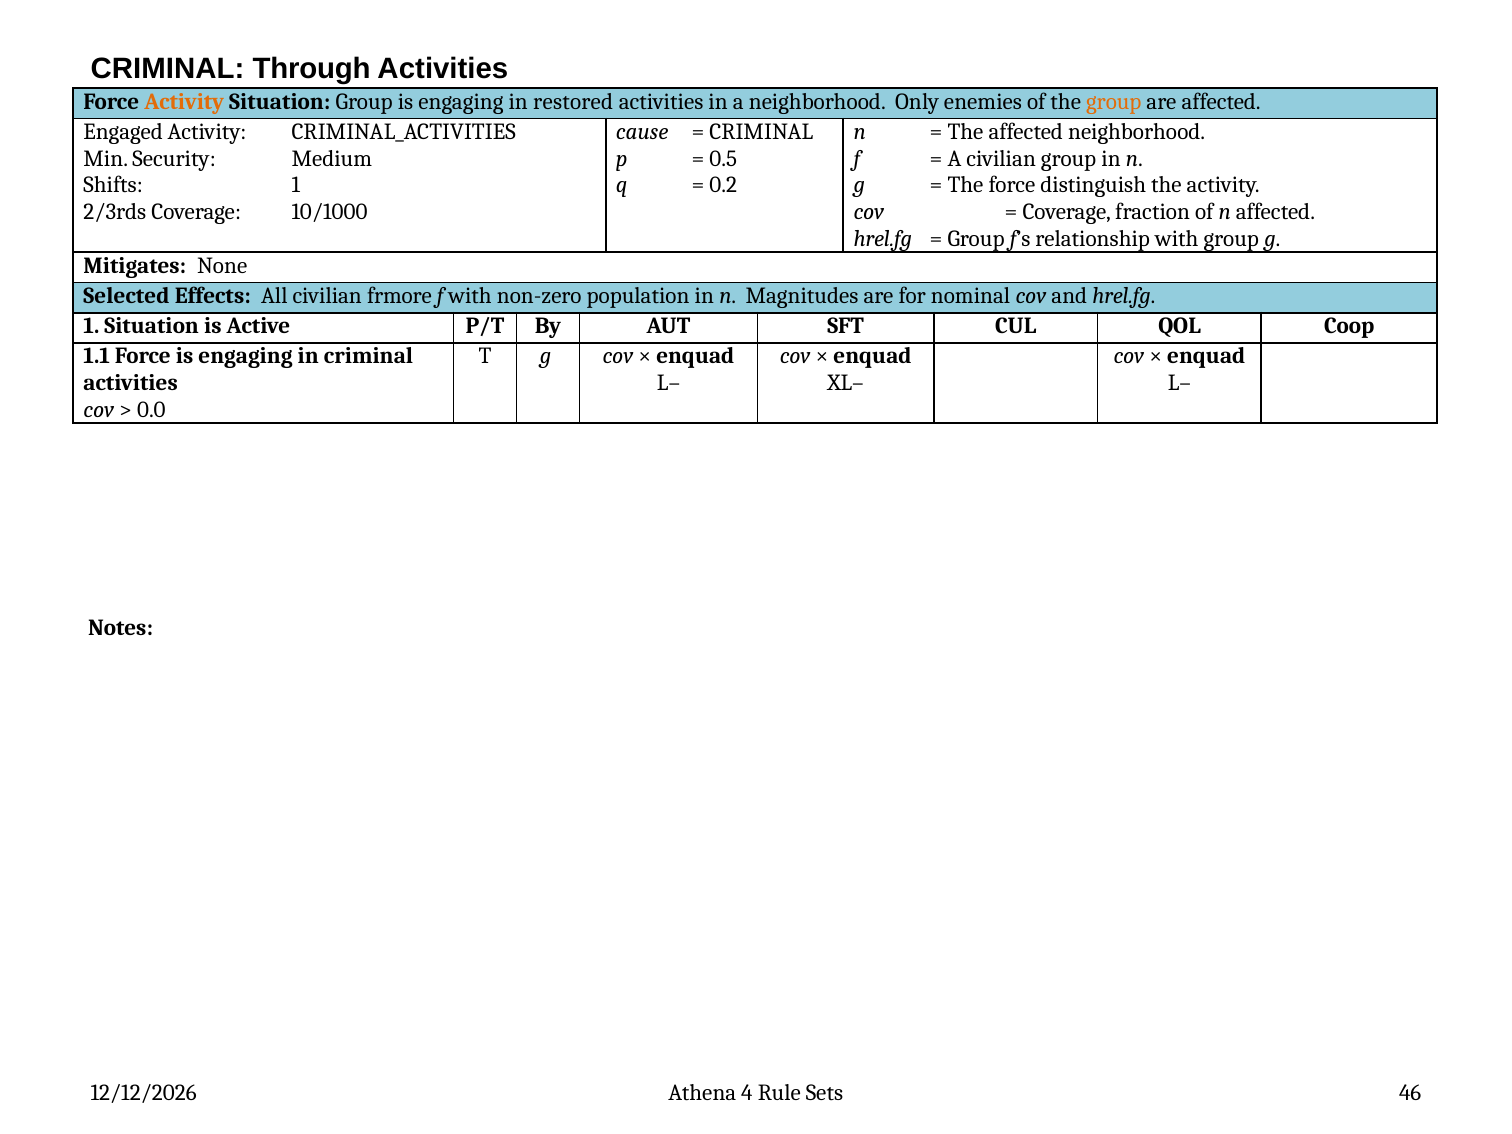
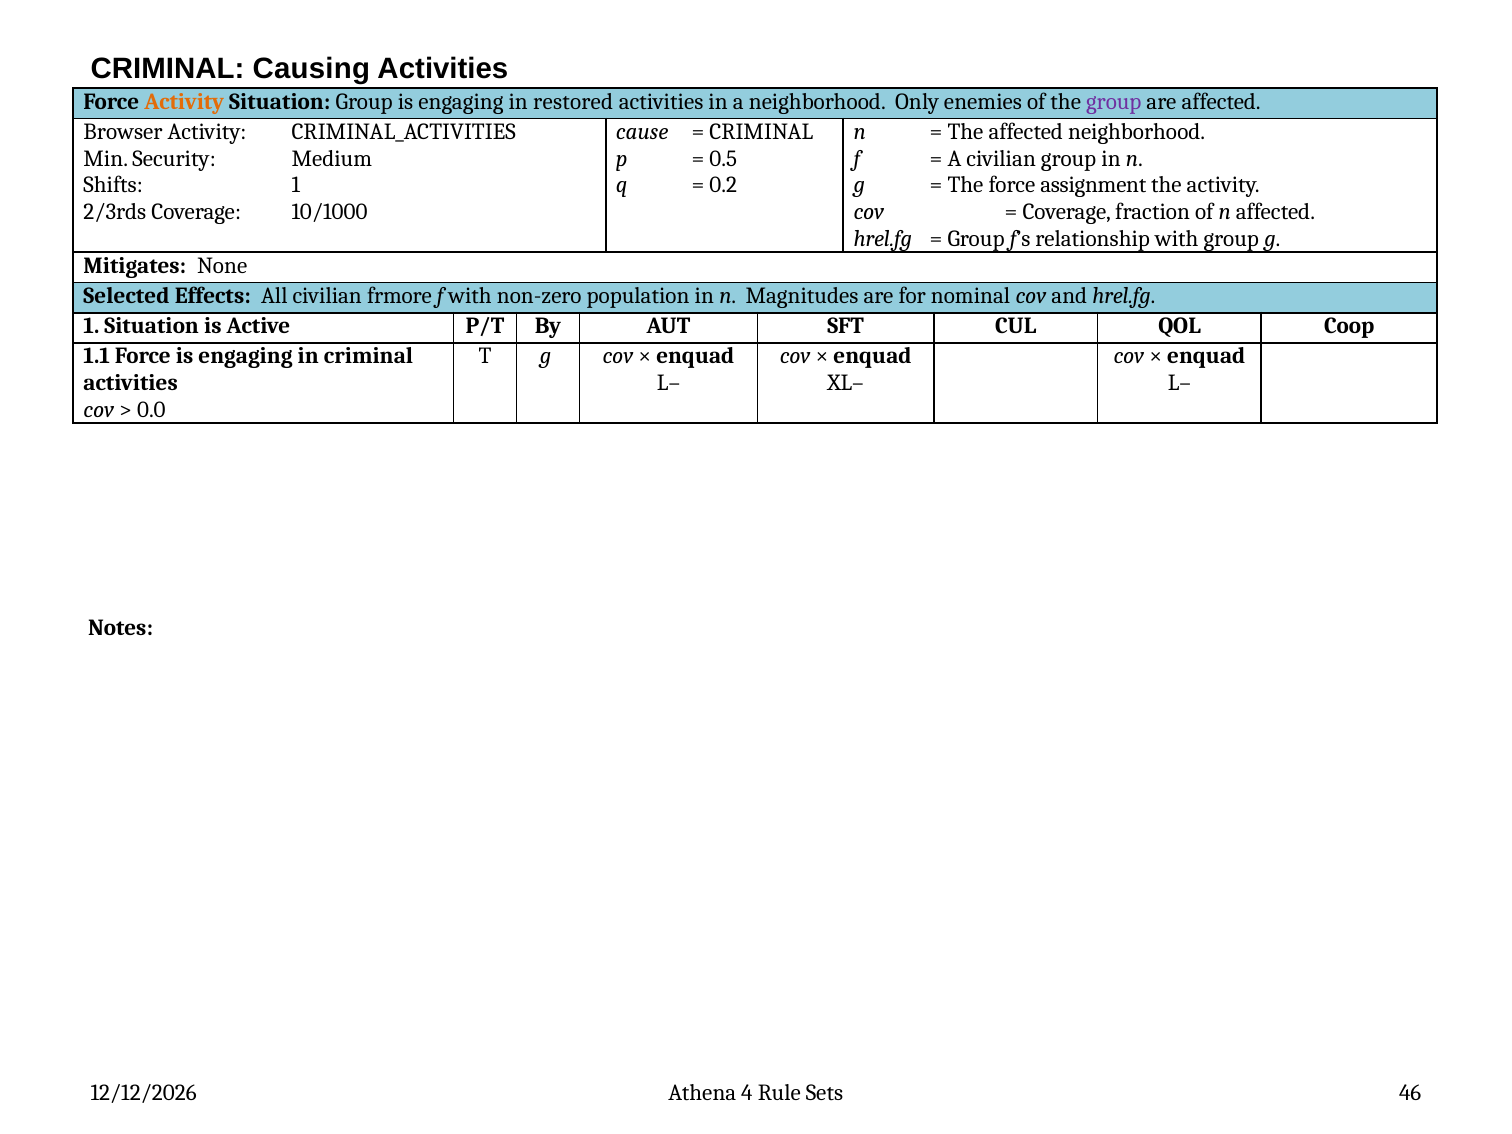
Through: Through -> Causing (311, 69)
group colour: orange -> purple (1114, 101)
Engaged: Engaged -> Browser (123, 132)
distinguish: distinguish -> assignment (1093, 185)
